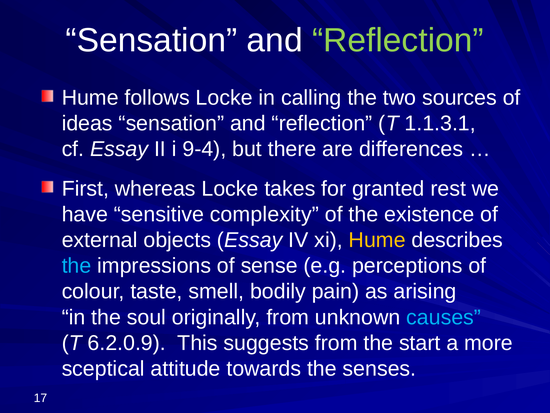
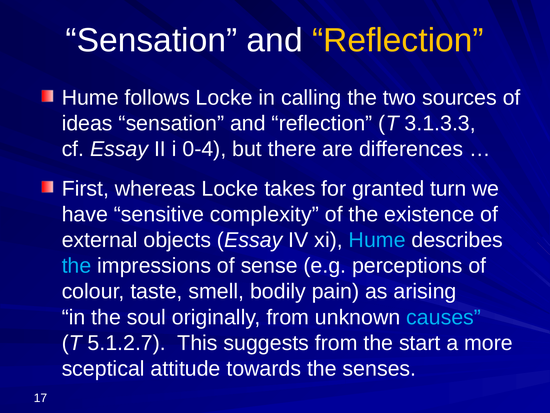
Reflection colour: light green -> yellow (398, 40)
1.1.3.1: 1.1.3.1 -> 3.1.3.3 (440, 123)
9-4: 9-4 -> 0-4 (204, 149)
rest: rest -> turn (448, 189)
Hume colour: yellow -> light blue (377, 240)
6.2.0.9: 6.2.0.9 -> 5.1.2.7 (127, 343)
